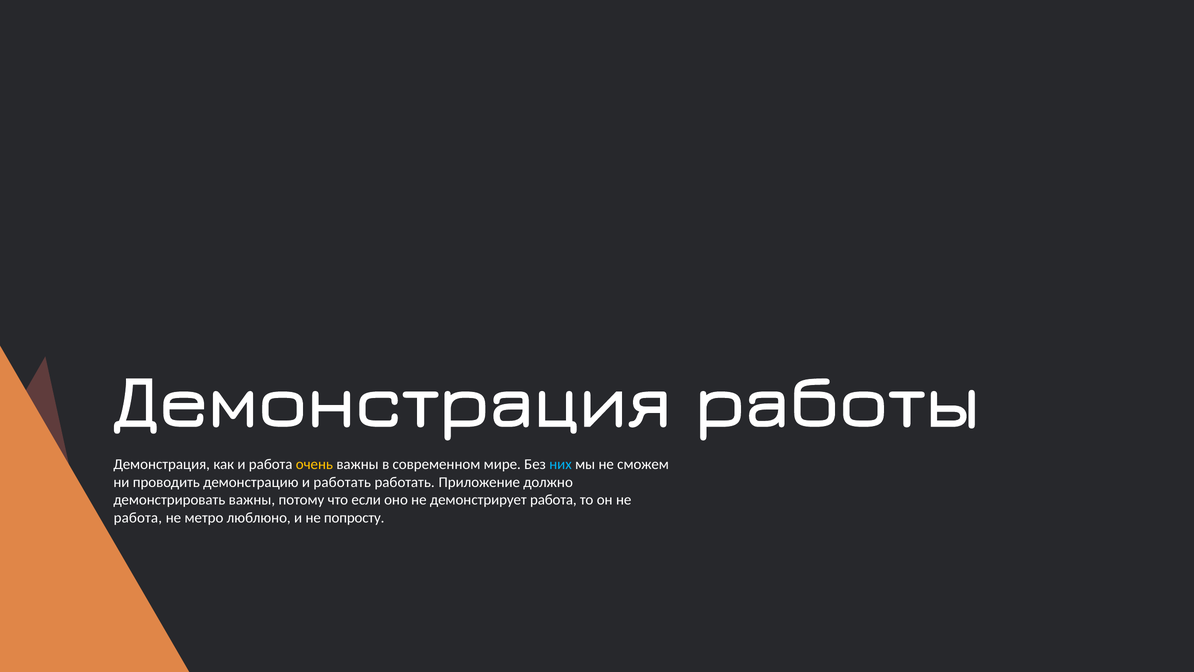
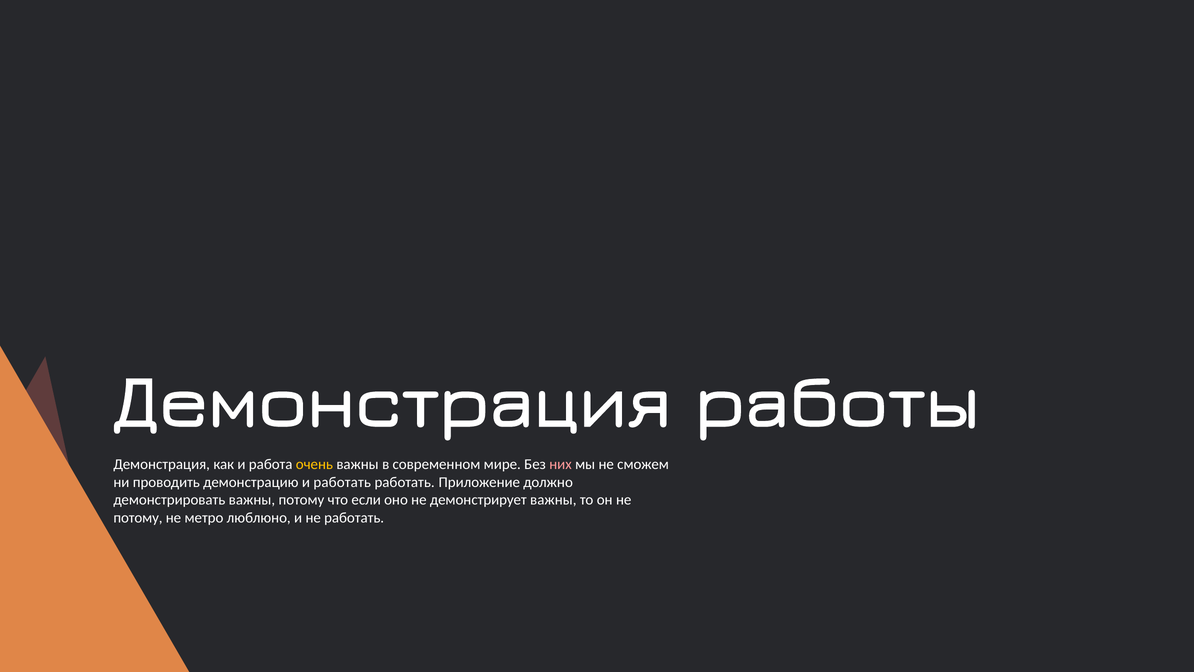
них colour: light blue -> pink (561, 464)
демонстрирует работа: работа -> важны (553, 500)
работа: работа -> потому (138, 518)
не попросту: попросту -> работать (354, 518)
